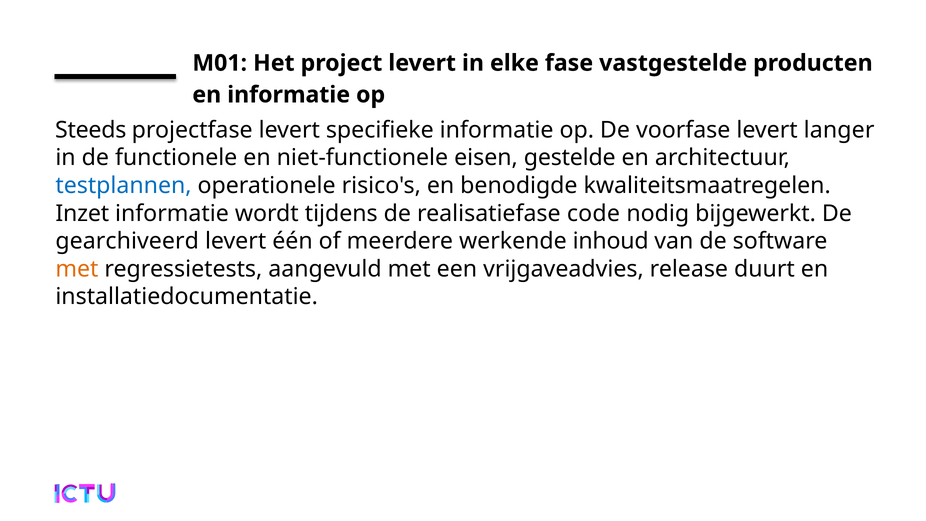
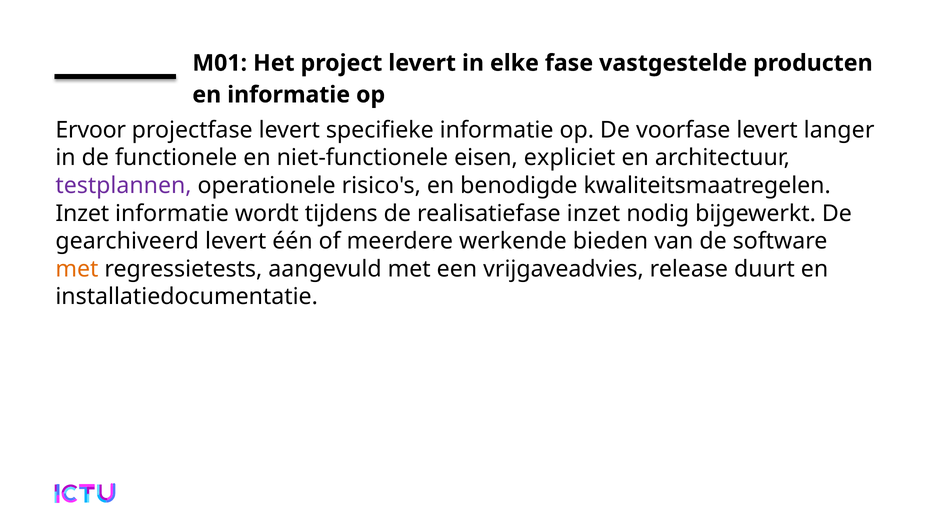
Steeds: Steeds -> Ervoor (91, 130)
gestelde: gestelde -> expliciet (570, 158)
testplannen colour: blue -> purple (123, 186)
realisatiefase code: code -> inzet (593, 213)
inhoud: inhoud -> bieden (610, 241)
